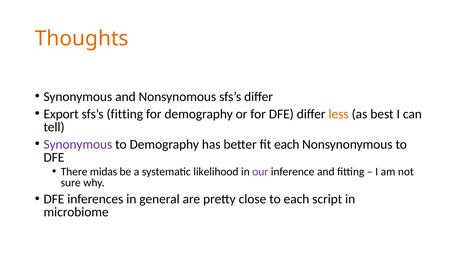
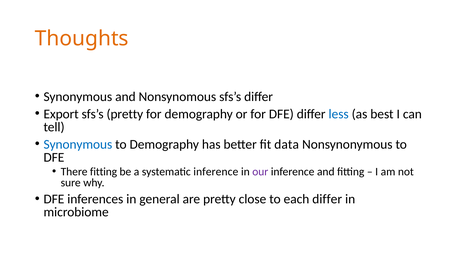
sfs’s fitting: fitting -> pretty (125, 114)
less colour: orange -> blue (339, 114)
Synonymous colour: purple -> blue (78, 144)
fit each: each -> data (287, 144)
There midas: midas -> fitting (104, 171)
systematic likelihood: likelihood -> inference (216, 171)
each script: script -> differ (327, 199)
